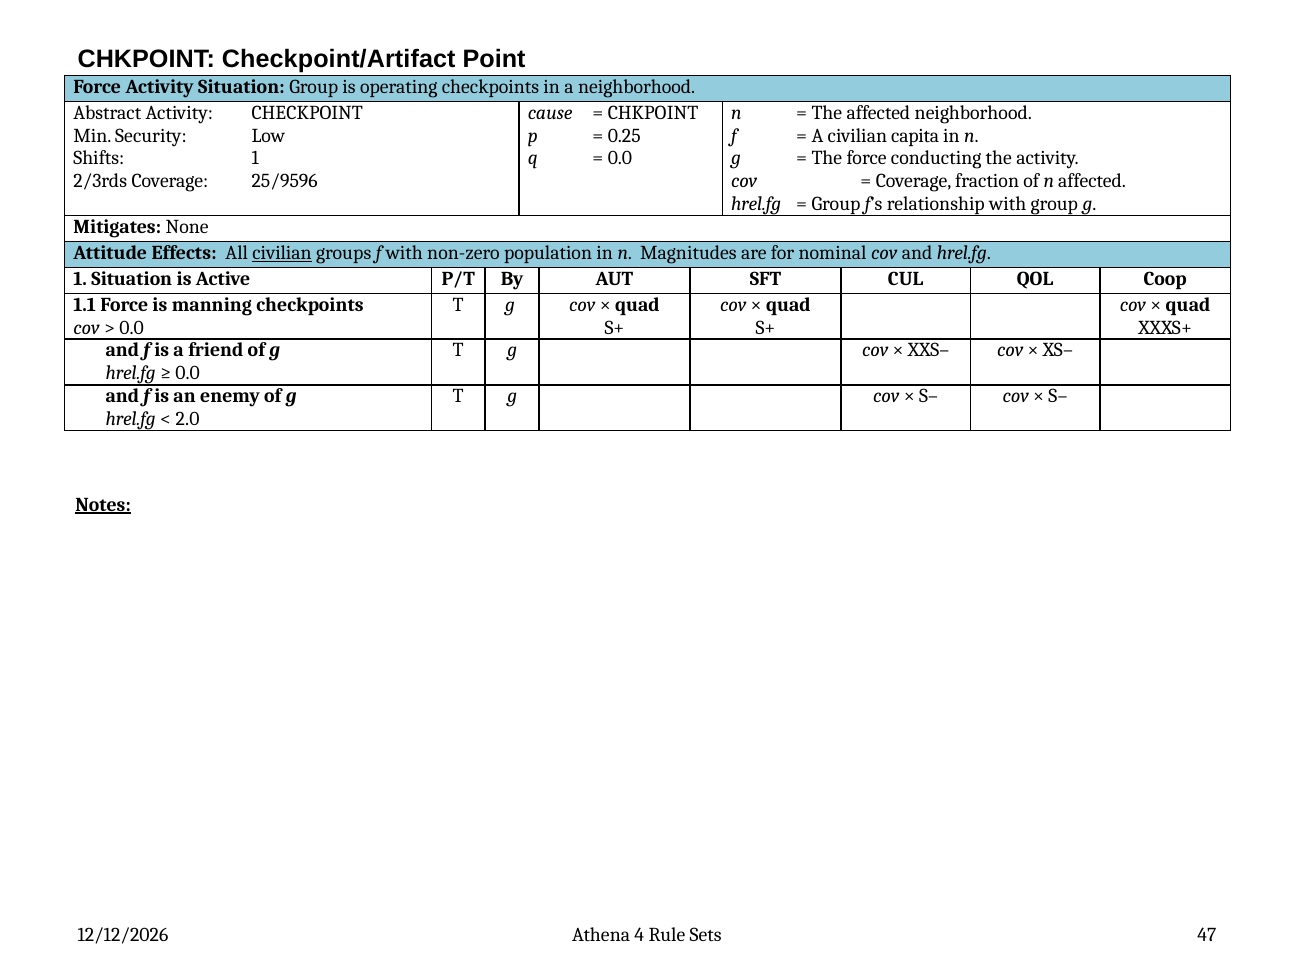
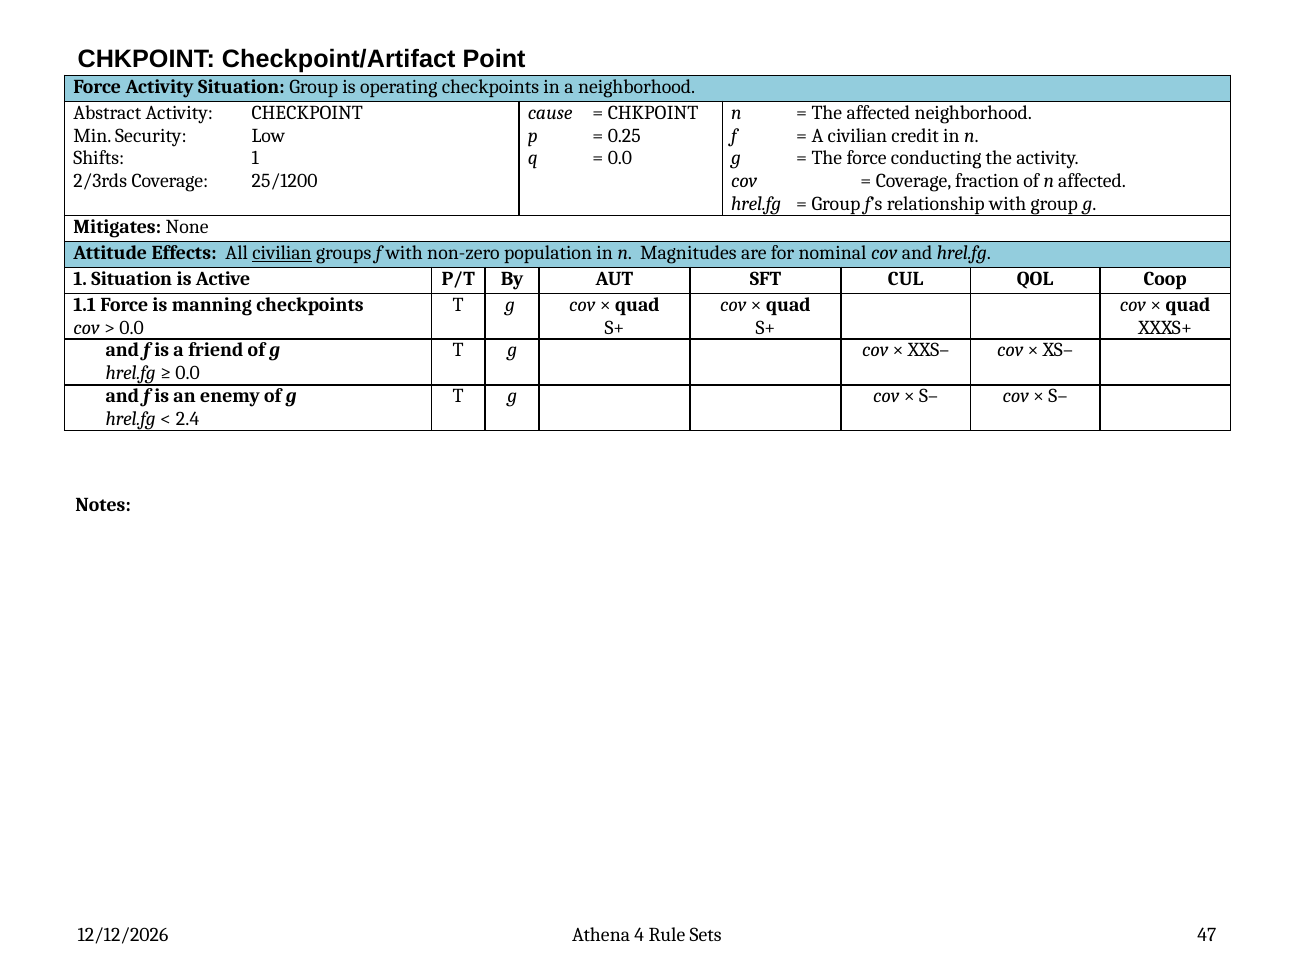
capita: capita -> credit (915, 136)
25/9596: 25/9596 -> 25/1200 (285, 181)
2.0: 2.0 -> 2.4 (188, 419)
Notes underline: present -> none (103, 505)
